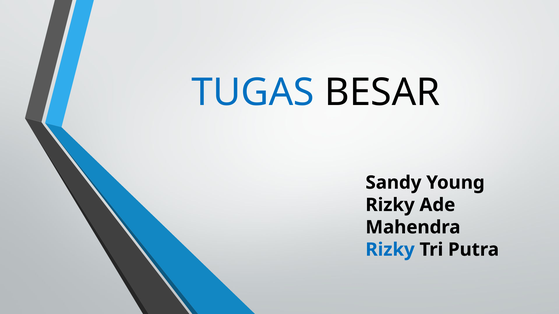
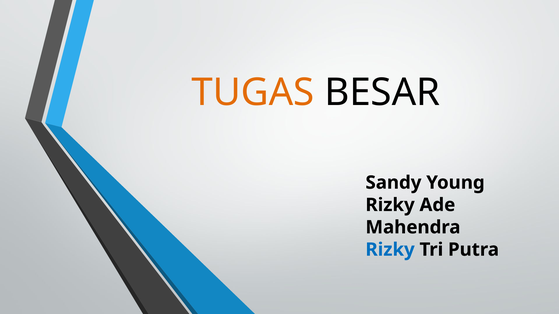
TUGAS colour: blue -> orange (253, 93)
